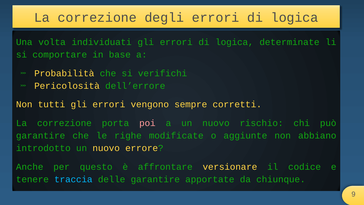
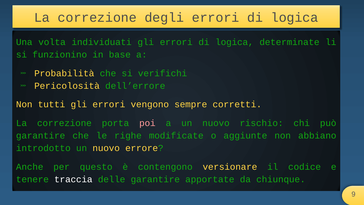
comportare: comportare -> funzionino (60, 55)
affrontare: affrontare -> contengono (165, 167)
traccia colour: light blue -> white (73, 179)
